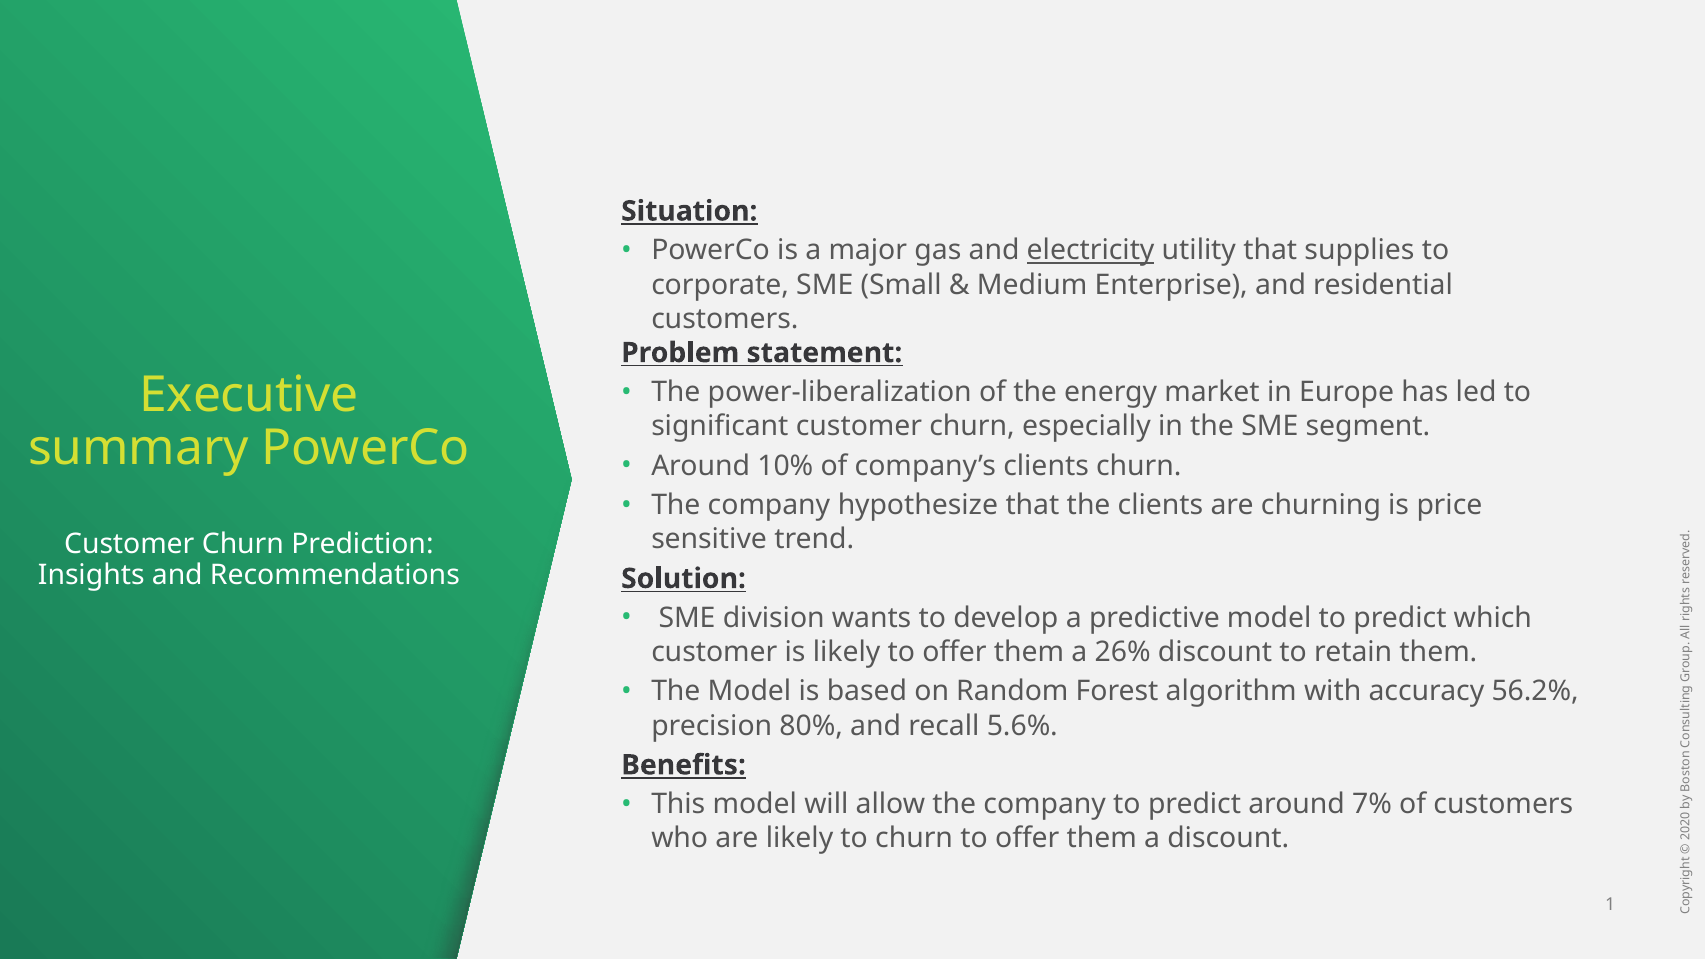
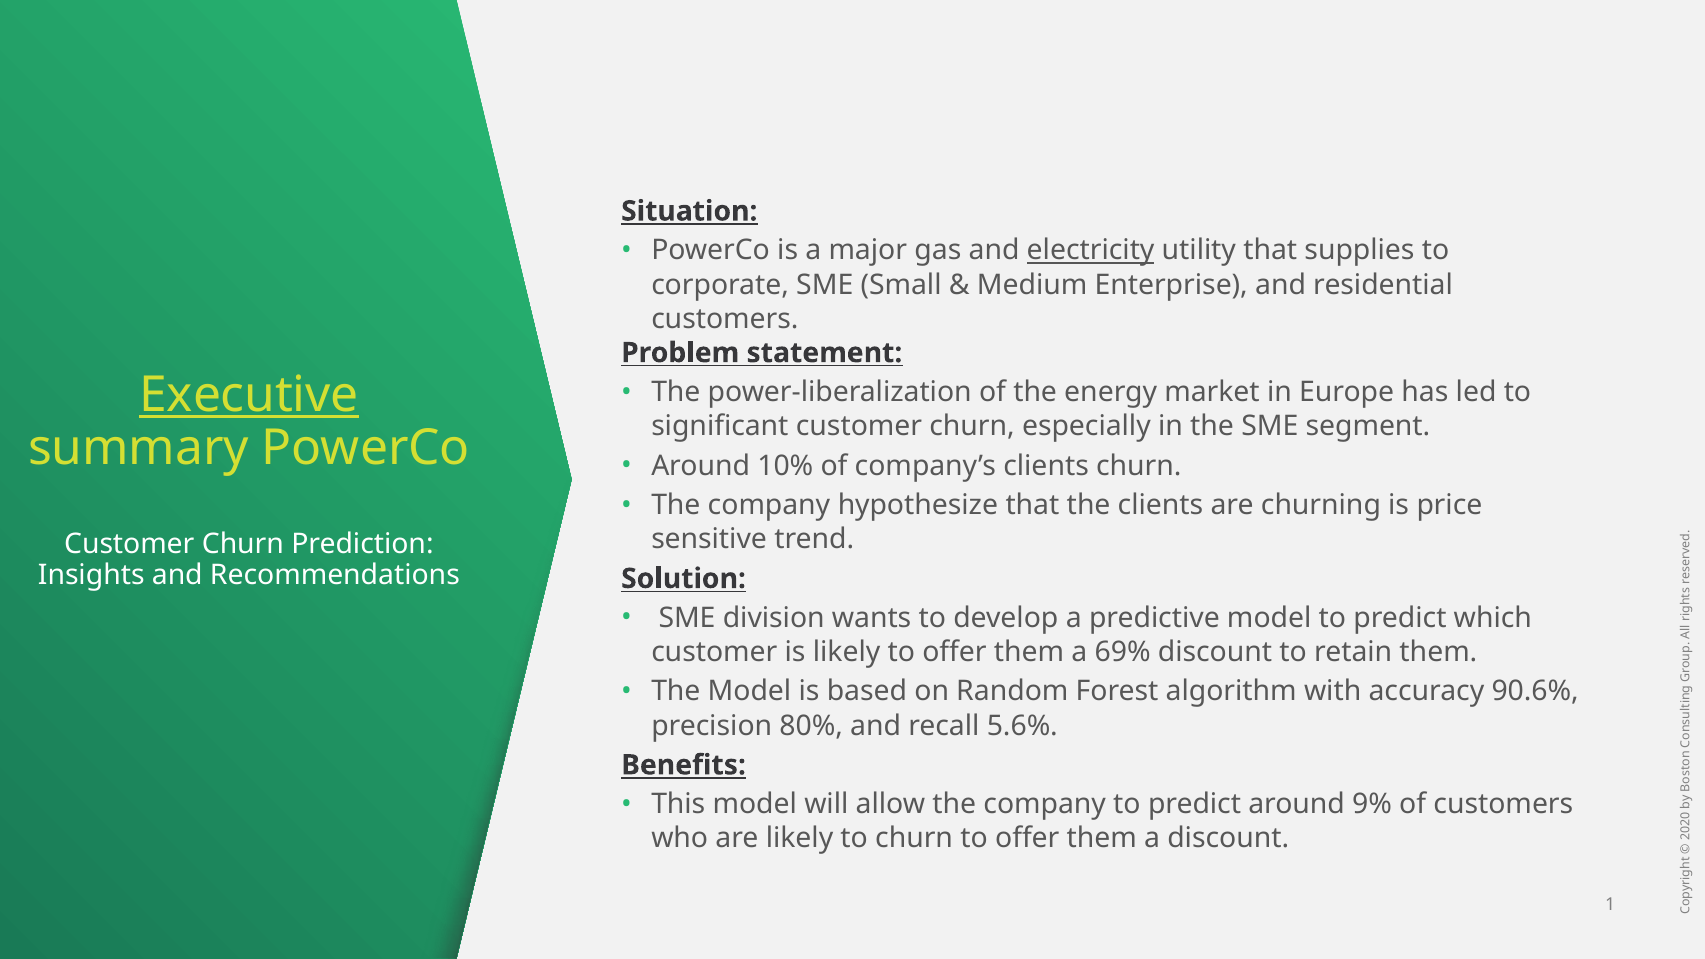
Executive underline: none -> present (249, 395)
26%: 26% -> 69% (1123, 652)
56.2%: 56.2% -> 90.6% (1535, 692)
7%: 7% -> 9% (1372, 805)
